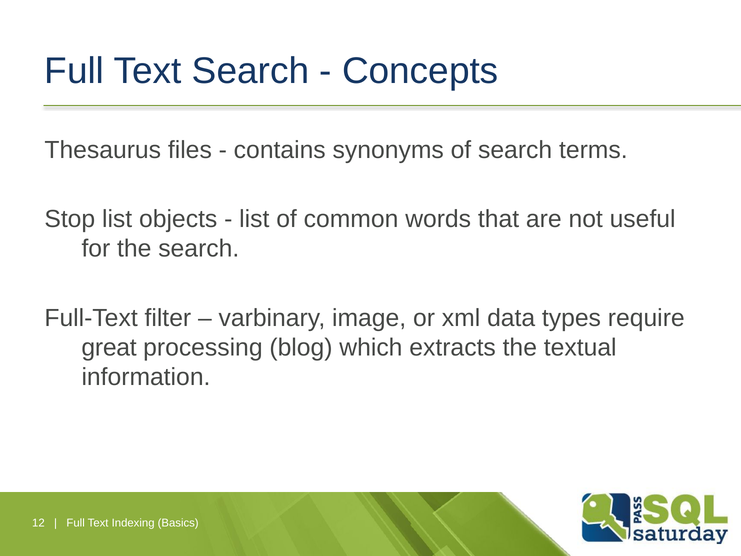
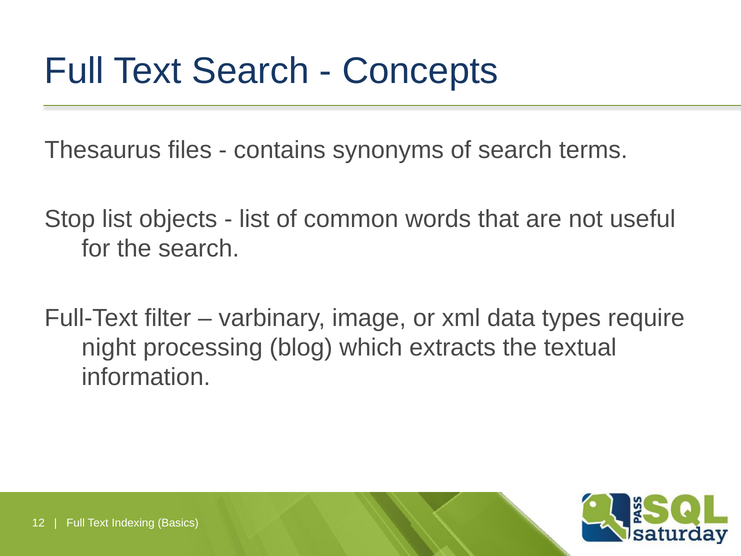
great: great -> night (109, 347)
